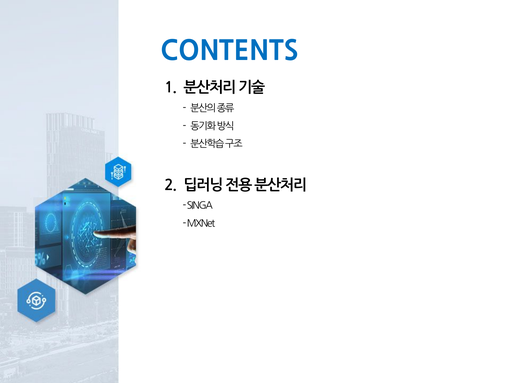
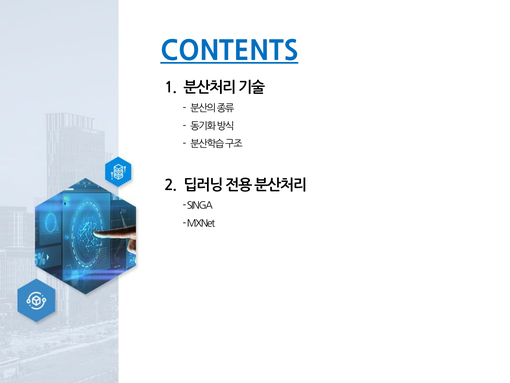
CONTENTS underline: none -> present (229, 51)
